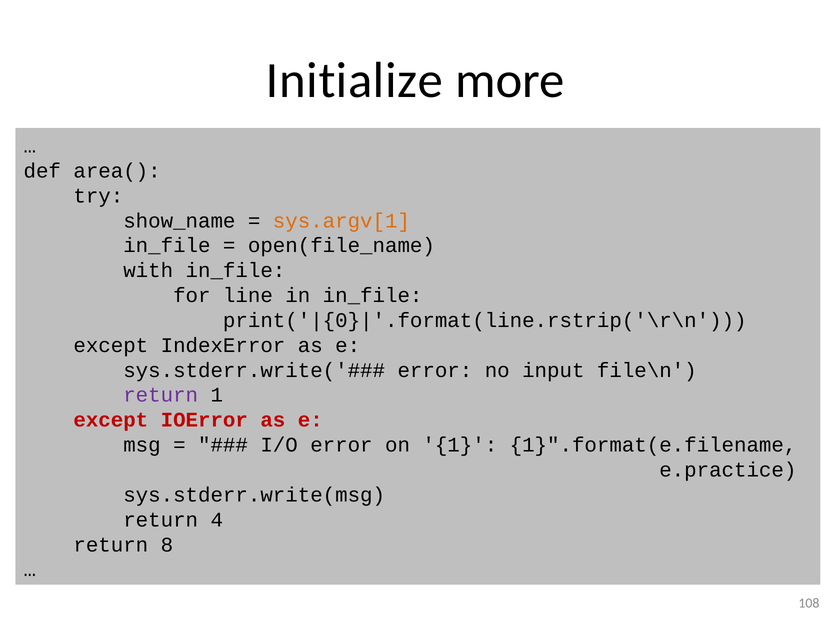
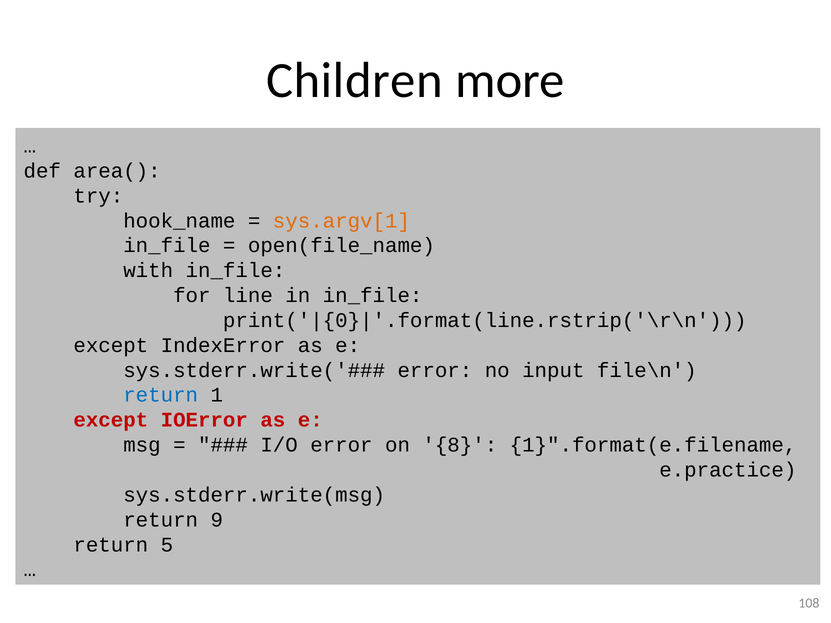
Initialize: Initialize -> Children (354, 80)
show_name: show_name -> hook_name (179, 221)
return colour: purple -> blue (161, 395)
on 1: 1 -> 8 (460, 445)
4: 4 -> 9 (217, 520)
8: 8 -> 5 (167, 545)
